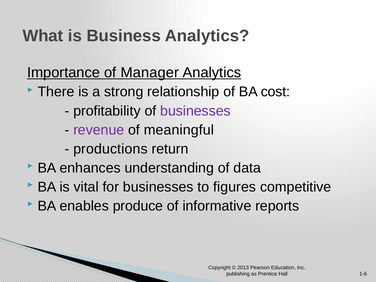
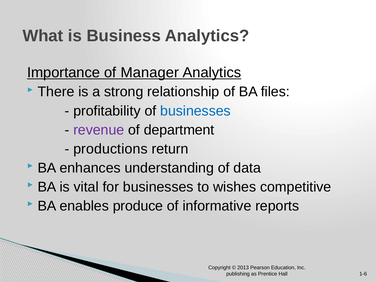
cost: cost -> files (275, 92)
businesses colour: purple -> blue (195, 111)
meaningful: meaningful -> department (179, 130)
figures: figures -> wishes (235, 187)
